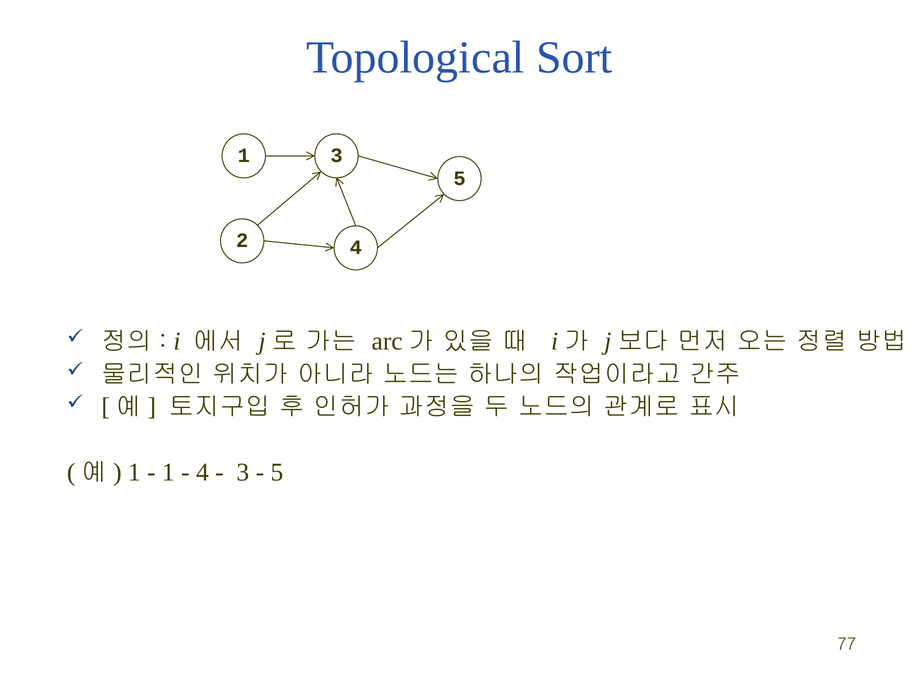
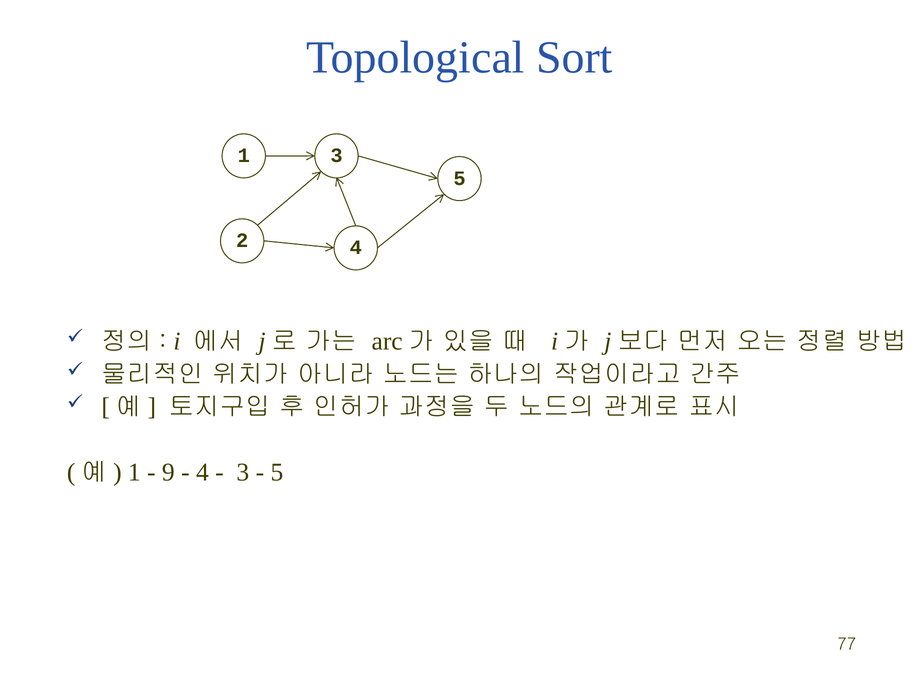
1: 1 -> 9 (168, 472)
